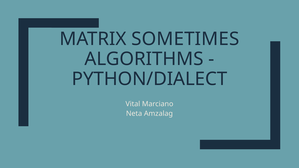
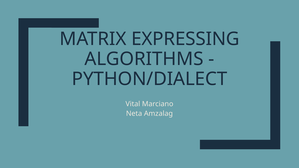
SOMETIMES: SOMETIMES -> EXPRESSING (185, 39)
